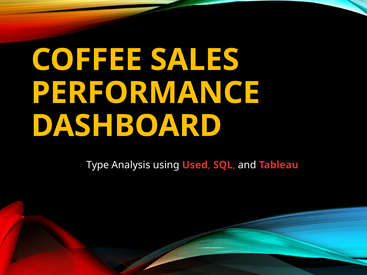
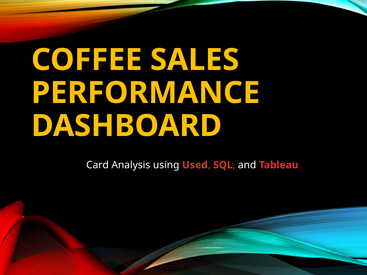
Type: Type -> Card (98, 165)
